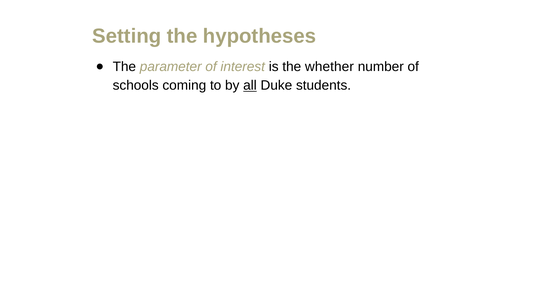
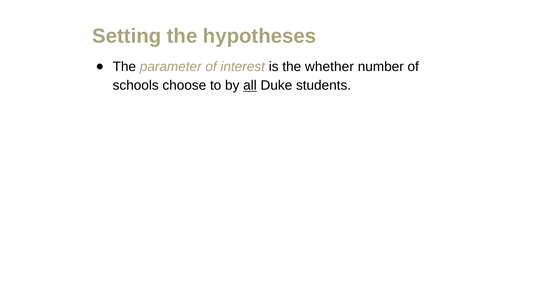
coming: coming -> choose (184, 85)
